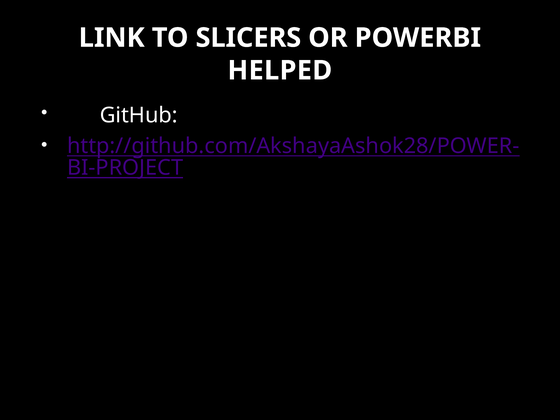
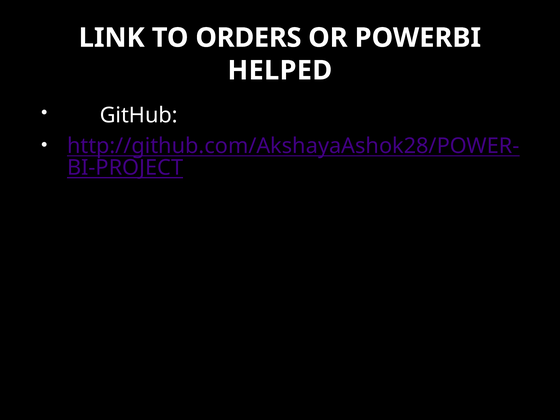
SLICERS: SLICERS -> ORDERS (248, 38)
